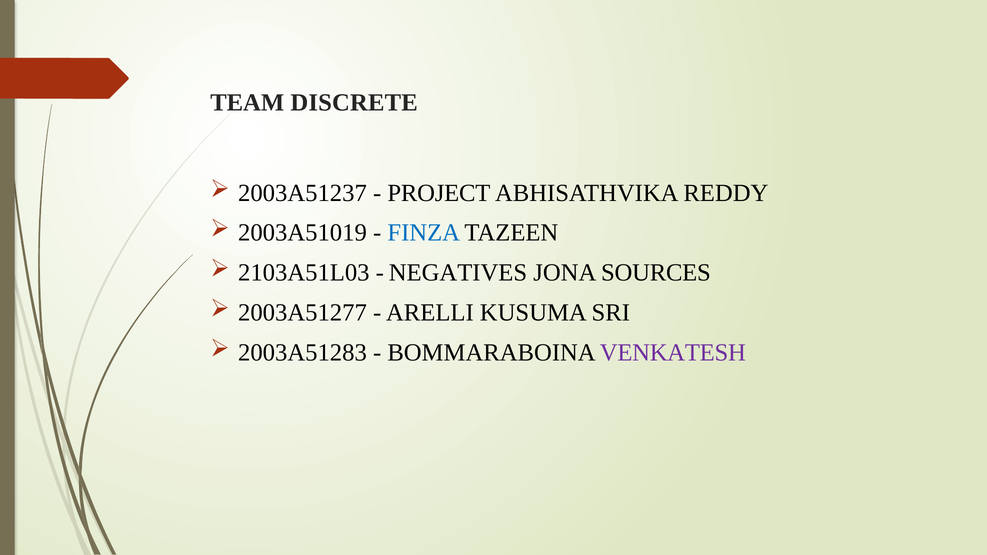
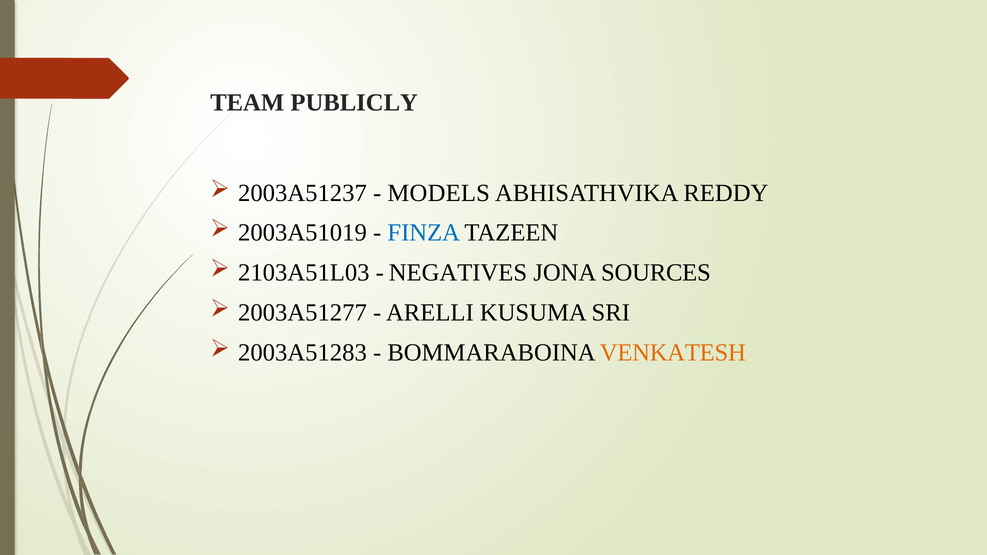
DISCRETE: DISCRETE -> PUBLICLY (354, 103)
PROJECT: PROJECT -> MODELS (439, 193)
VENKATESH colour: purple -> orange (673, 353)
